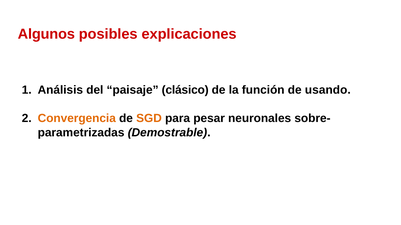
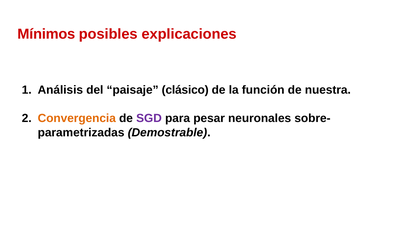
Algunos: Algunos -> Mínimos (46, 34)
usando: usando -> nuestra (328, 90)
SGD colour: orange -> purple (149, 119)
